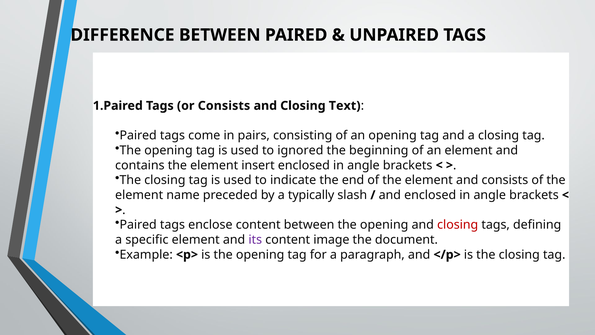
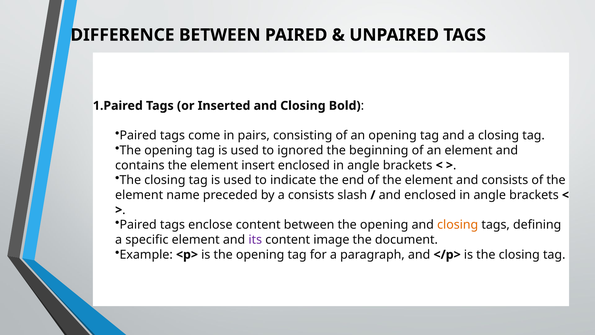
or Consists: Consists -> Inserted (224, 106)
Text: Text -> Bold (345, 106)
a typically: typically -> consists (311, 195)
closing colour: red -> orange (458, 225)
